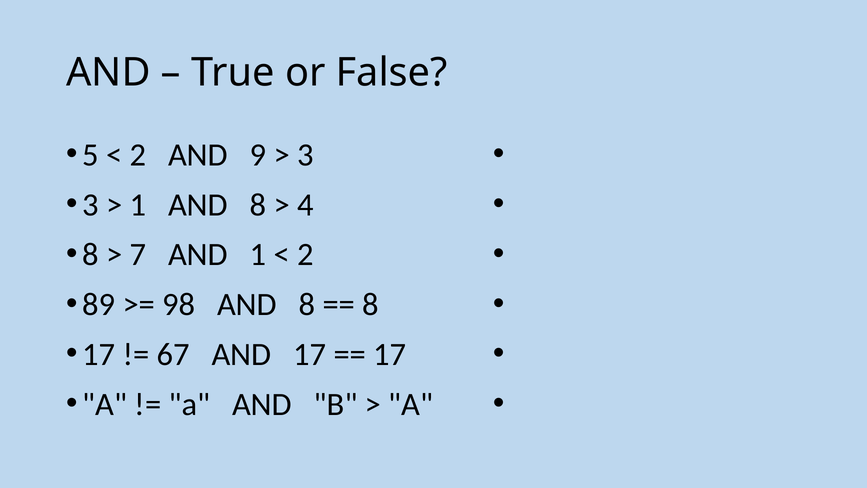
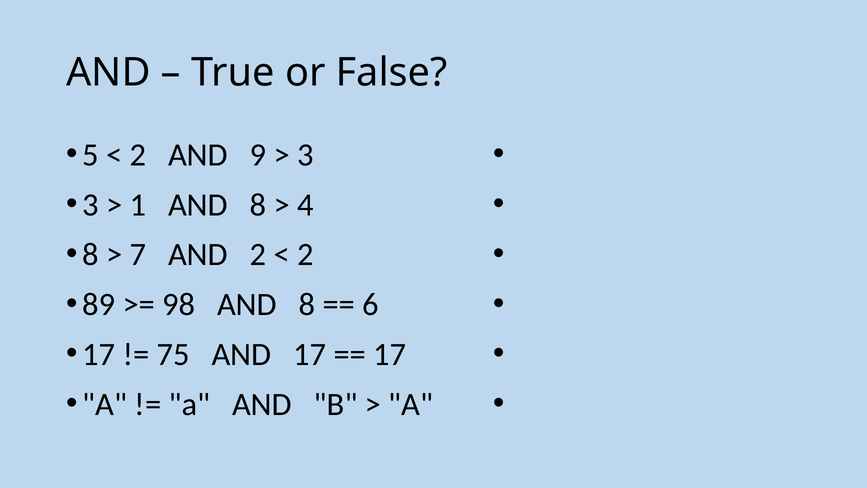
AND 1: 1 -> 2 (258, 255)
8: 8 -> 6 (371, 304)
67: 67 -> 75 (173, 354)
